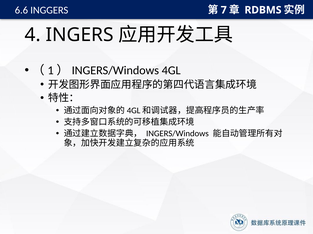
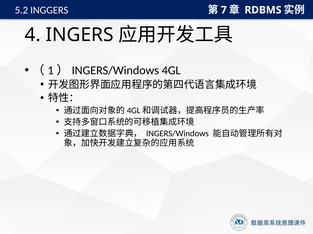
6.6: 6.6 -> 5.2 (21, 10)
